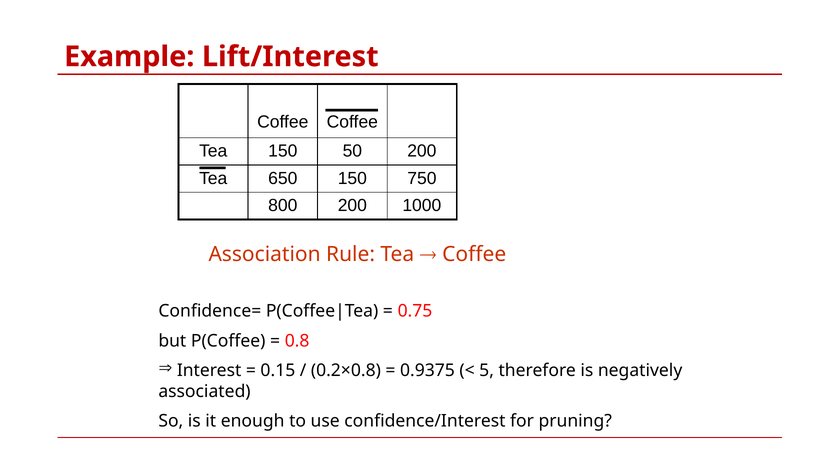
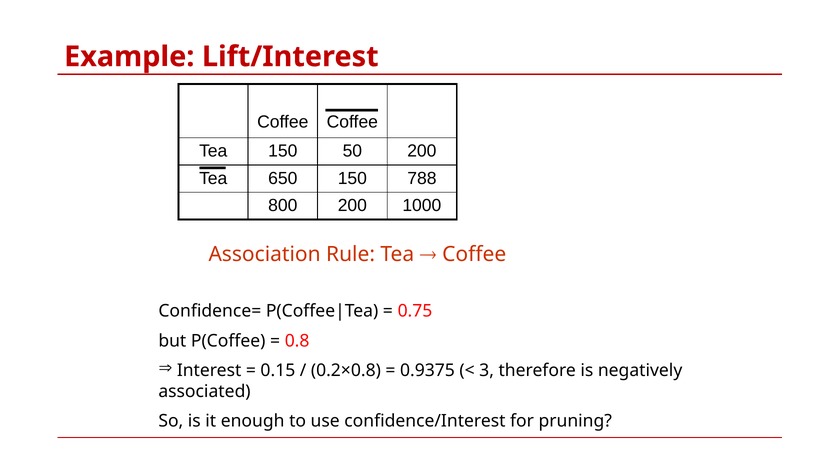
750: 750 -> 788 (422, 178)
5: 5 -> 3 (487, 371)
